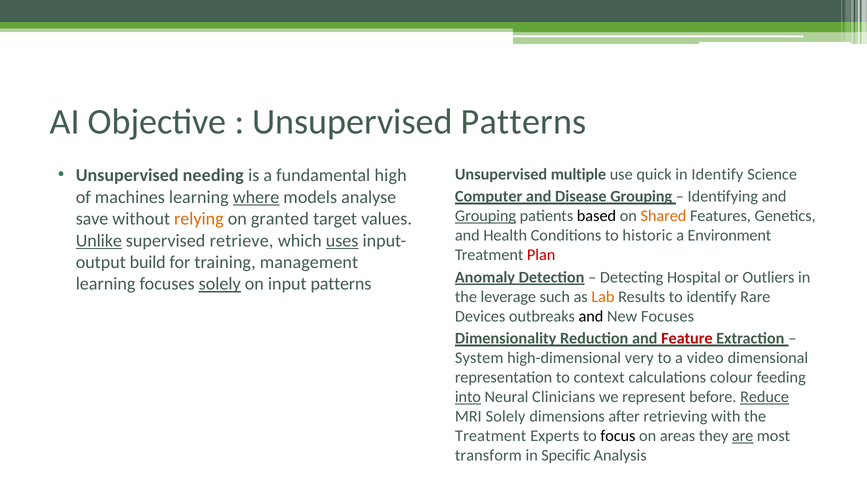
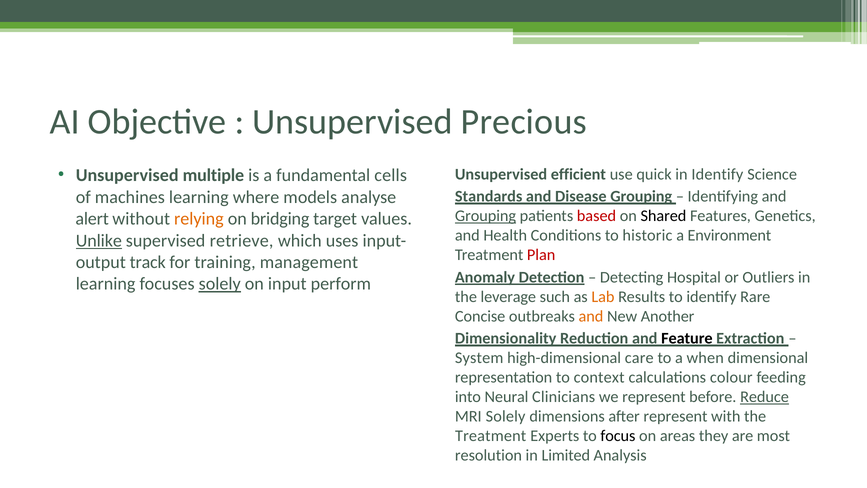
Unsupervised Patterns: Patterns -> Precious (524, 122)
multiple: multiple -> efficient (578, 174)
needing: needing -> multiple (213, 175)
high: high -> cells (391, 175)
where underline: present -> none (256, 197)
Computer: Computer -> Standards (489, 196)
based colour: black -> red (596, 216)
Shared colour: orange -> black (663, 216)
save: save -> alert (92, 219)
granted: granted -> bridging (280, 219)
uses underline: present -> none (342, 240)
build: build -> track (148, 262)
input patterns: patterns -> perform (341, 284)
Devices: Devices -> Concise (480, 316)
and colour: black -> orange (591, 316)
New Focuses: Focuses -> Another (668, 316)
Feature colour: red -> black (687, 338)
very: very -> care (639, 358)
video: video -> when (705, 358)
into underline: present -> none (468, 397)
after retrieving: retrieving -> represent (675, 416)
are underline: present -> none (743, 436)
transform: transform -> resolution (488, 455)
Specific: Specific -> Limited (566, 455)
